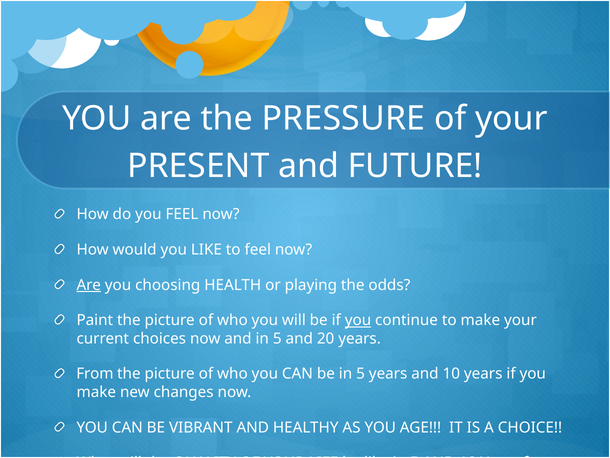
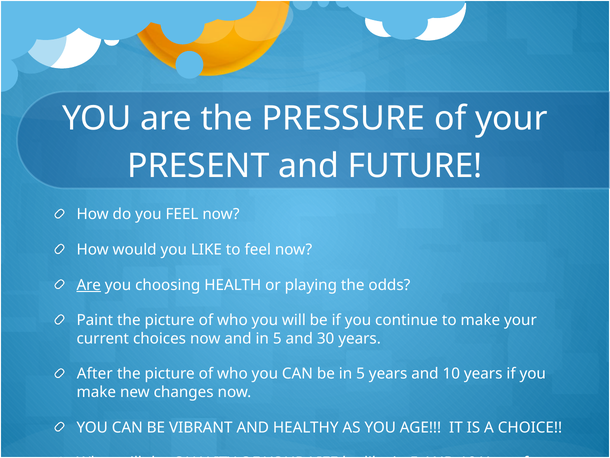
you underline: present -> none (358, 320)
20: 20 -> 30 (326, 338)
From: From -> After (95, 374)
